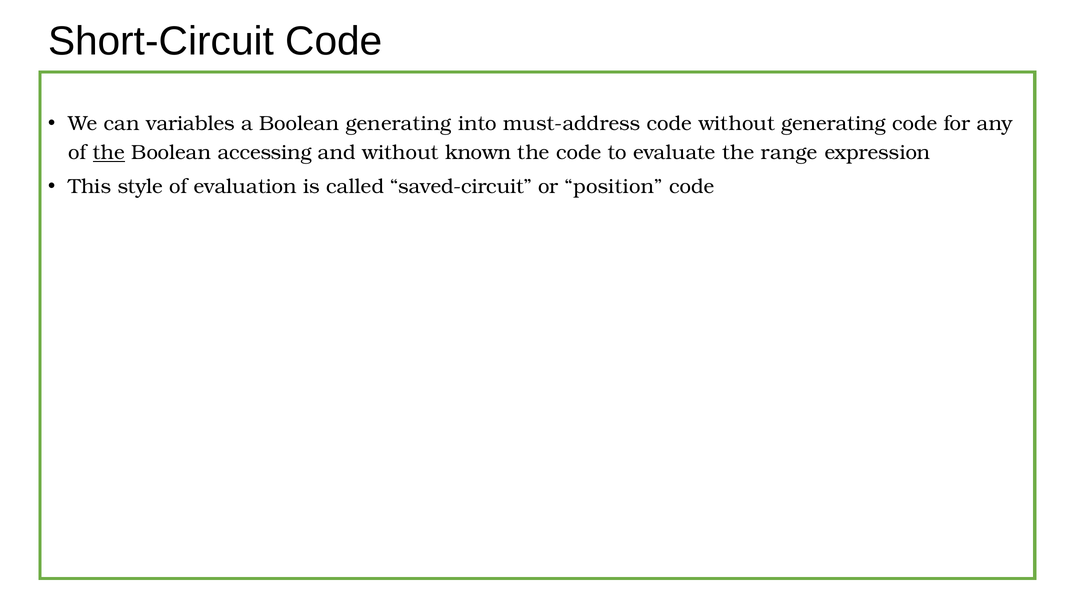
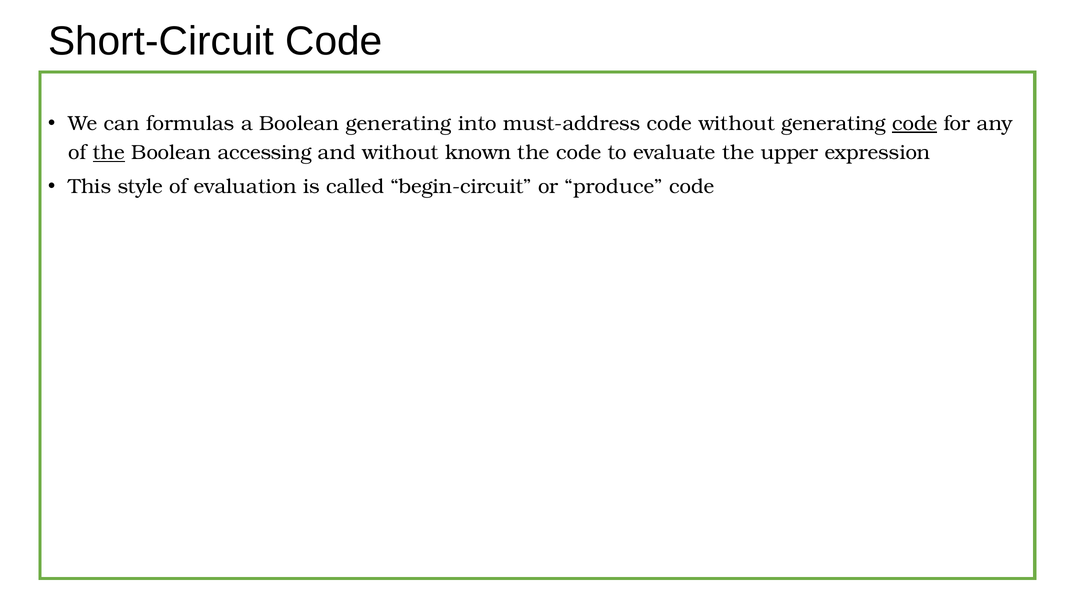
variables: variables -> formulas (190, 123)
code underline: none -> present (915, 123)
range: range -> upper (789, 153)
saved-circuit: saved-circuit -> begin-circuit (461, 187)
position: position -> produce (614, 187)
